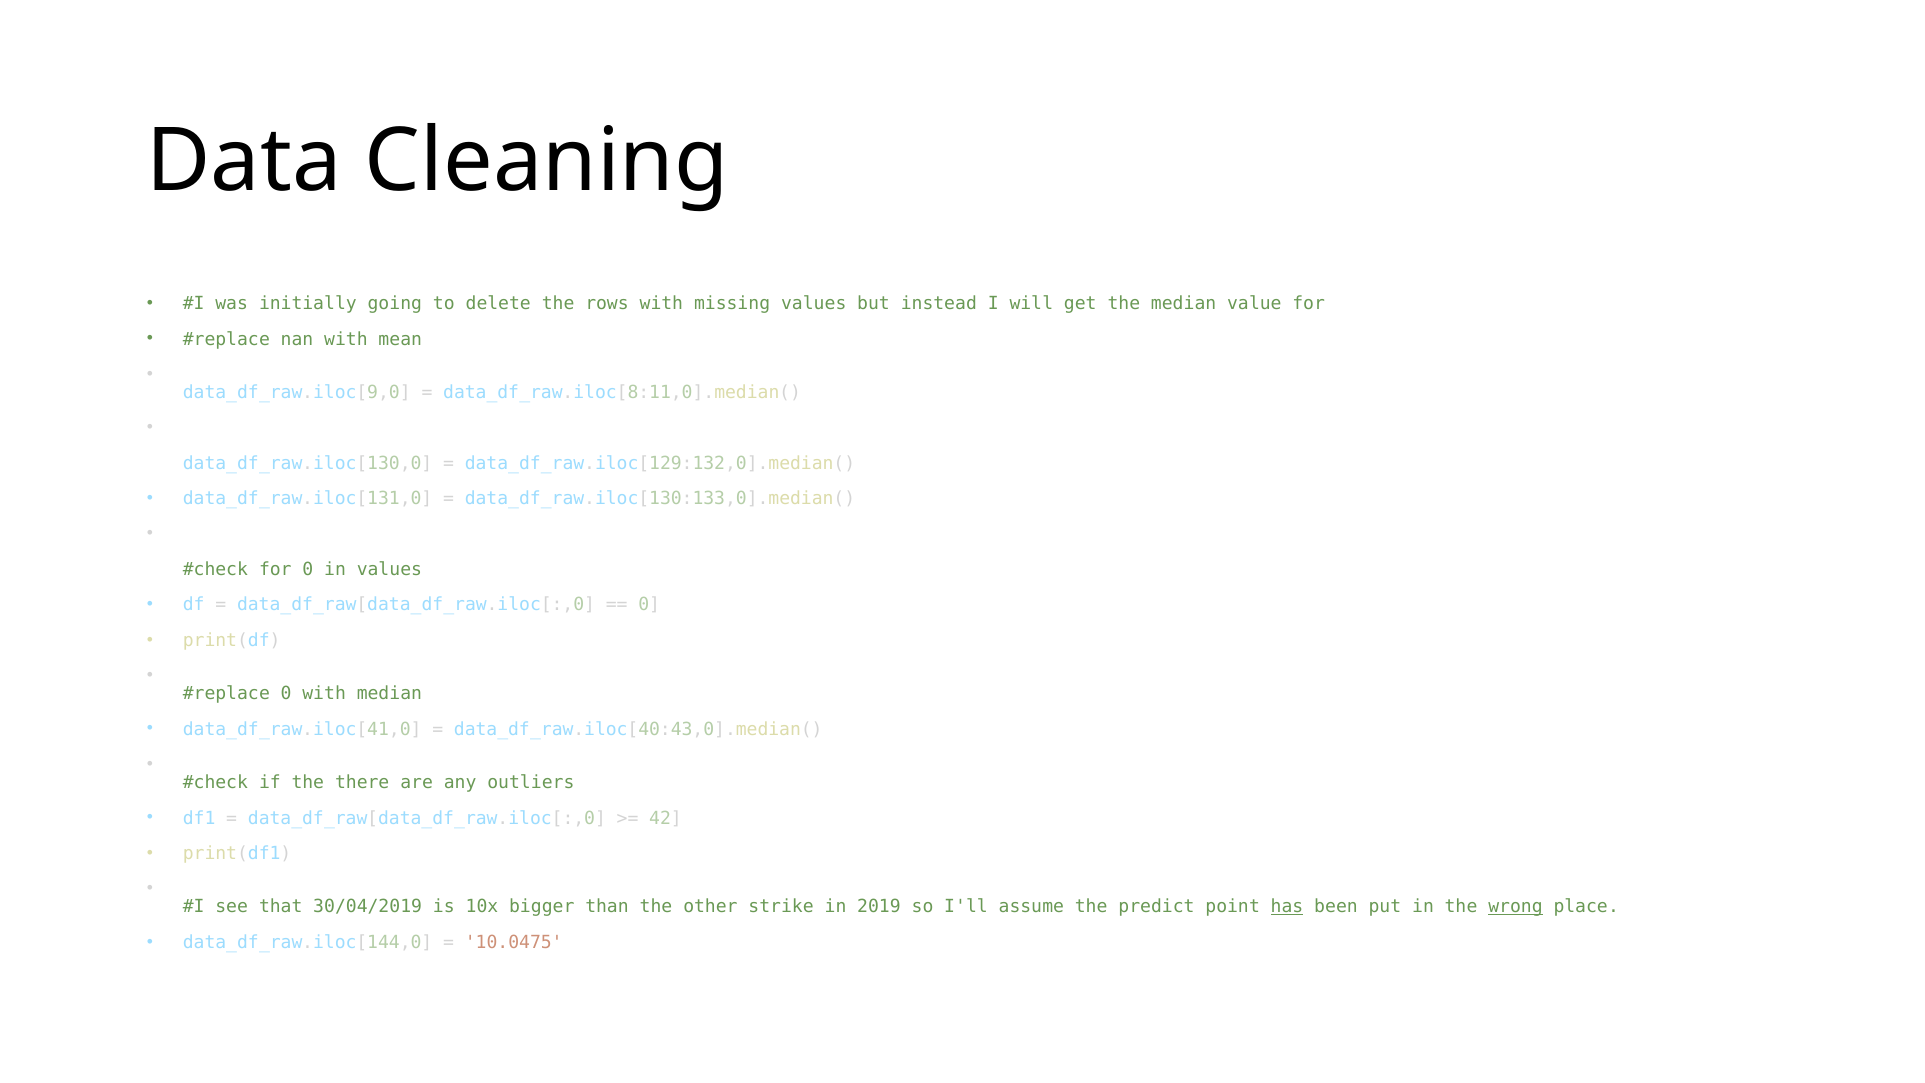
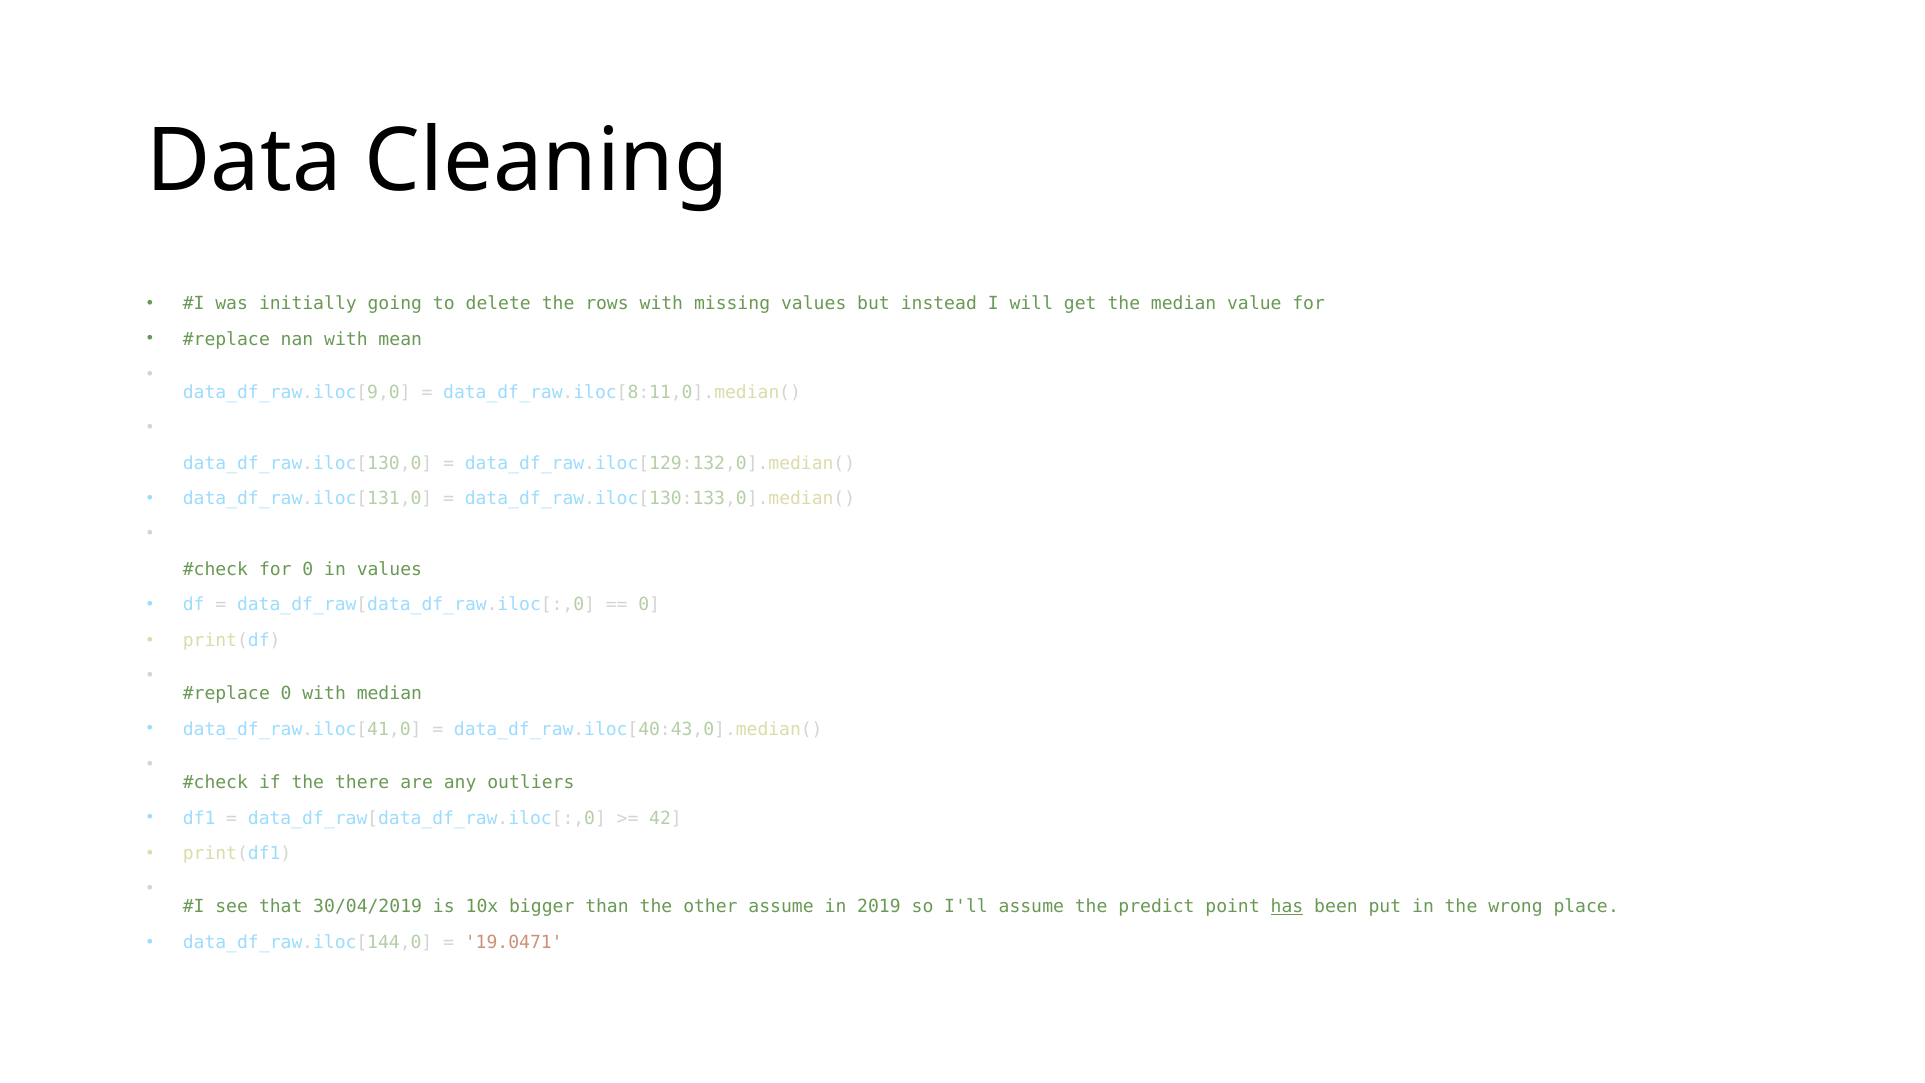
other strike: strike -> assume (781, 907)
wrong underline: present -> none (1516, 907)
10.0475: 10.0475 -> 19.0471 (514, 942)
